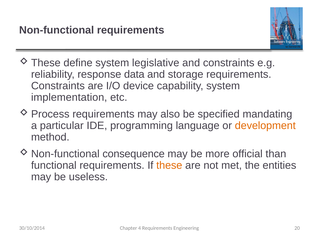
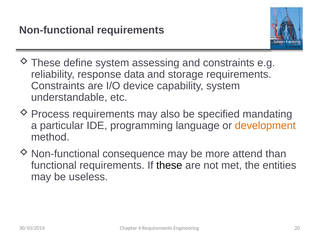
legislative: legislative -> assessing (156, 63)
implementation: implementation -> understandable (69, 97)
official: official -> attend (248, 154)
these colour: orange -> black (169, 166)
